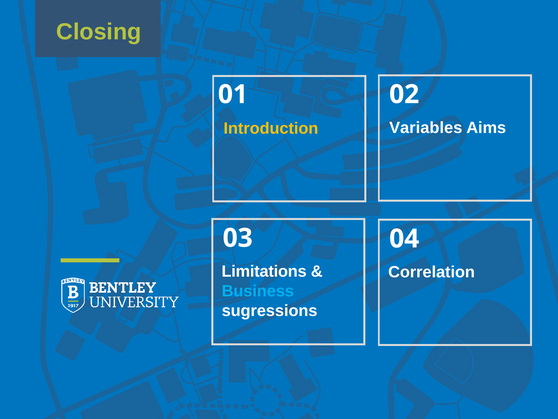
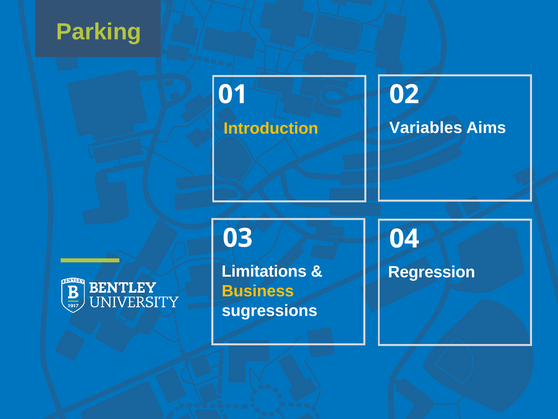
Closing: Closing -> Parking (99, 32)
Correlation: Correlation -> Regression (432, 272)
Business colour: light blue -> yellow (258, 291)
